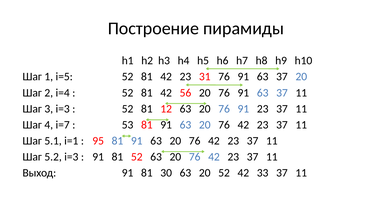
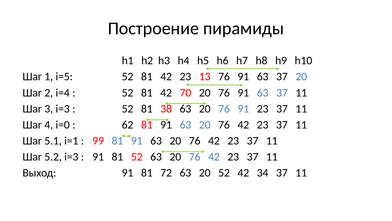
31: 31 -> 13 (205, 77)
56: 56 -> 70 (185, 93)
12: 12 -> 38 (166, 109)
i=7: i=7 -> i=0 (63, 124)
53: 53 -> 62 (128, 124)
95: 95 -> 99 (98, 140)
30: 30 -> 72 (166, 172)
33: 33 -> 34 (263, 172)
